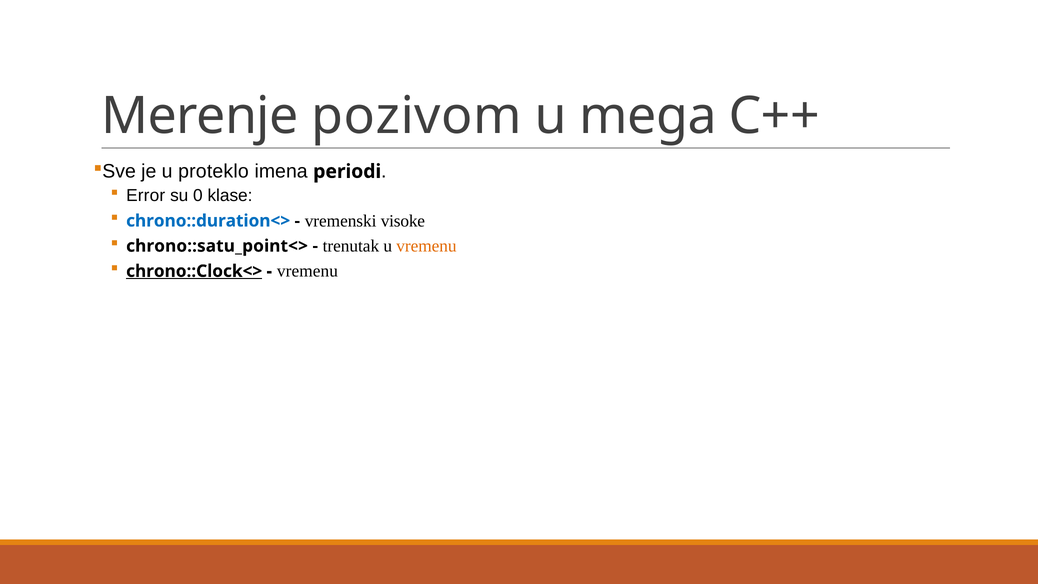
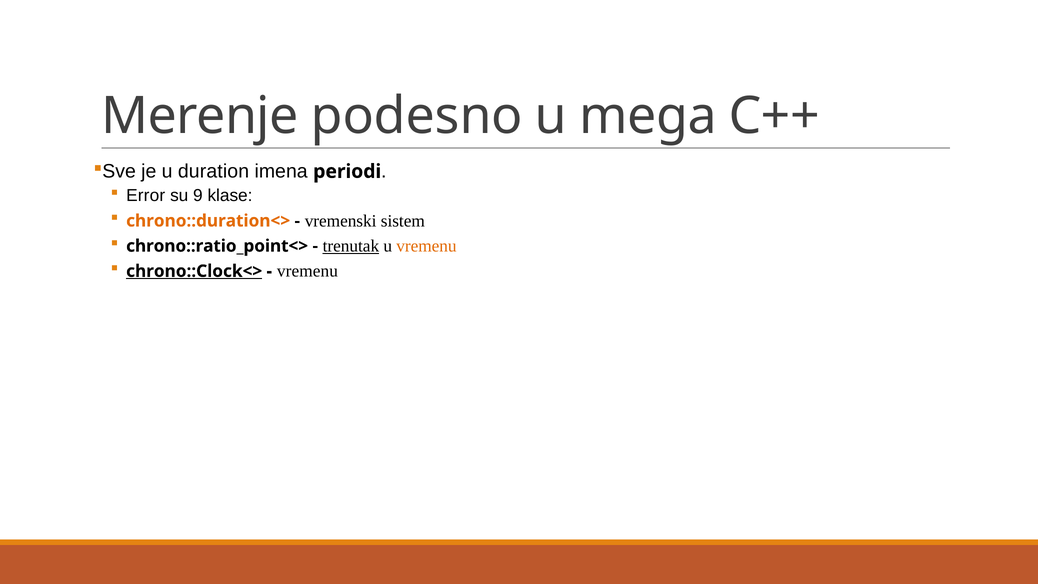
pozivom: pozivom -> podesno (417, 116)
proteklo: proteklo -> duration (213, 171)
0: 0 -> 9 (198, 196)
chrono::duration<> colour: blue -> orange (208, 221)
visoke: visoke -> sistem (403, 221)
chrono::satu_point<>: chrono::satu_point<> -> chrono::ratio_point<> (217, 246)
trenutak underline: none -> present (351, 246)
